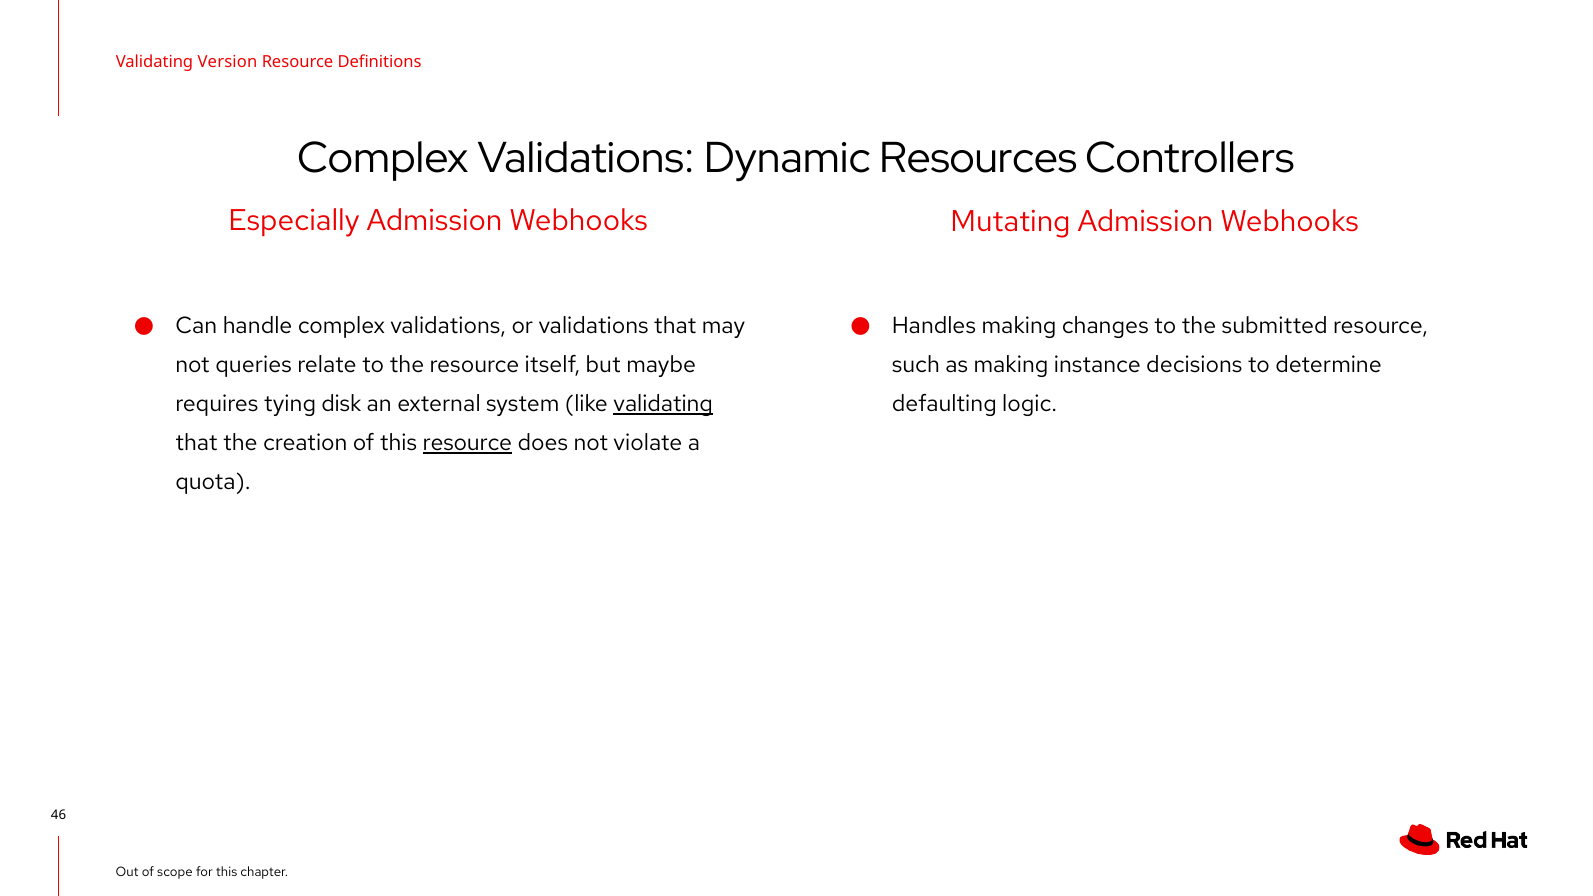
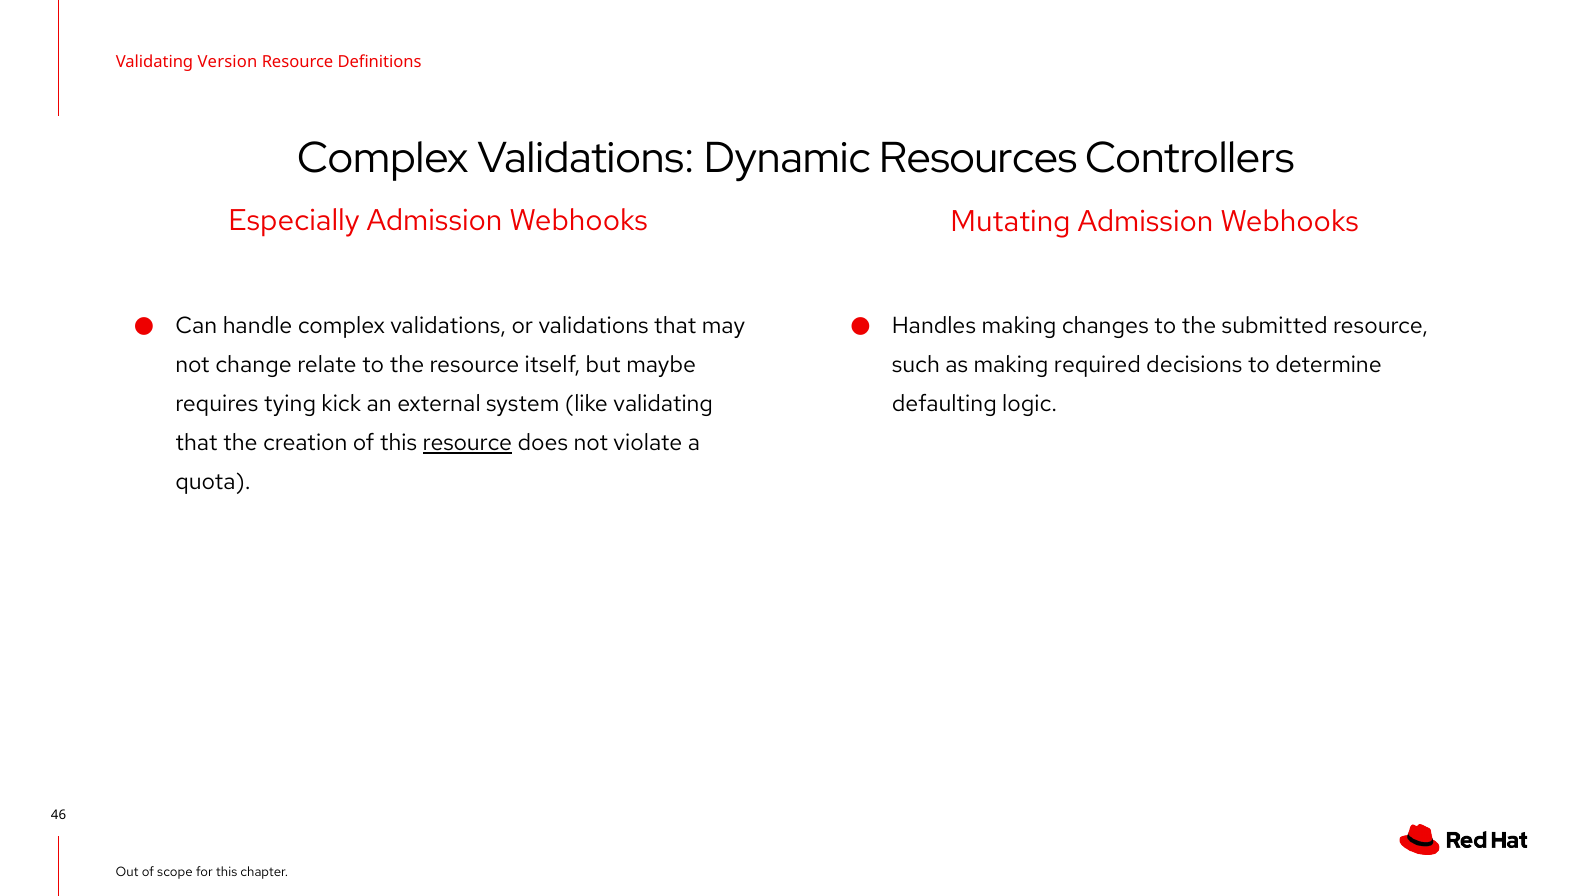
queries: queries -> change (254, 365)
instance: instance -> required (1097, 365)
disk: disk -> kick (341, 404)
validating underline: present -> none (663, 404)
